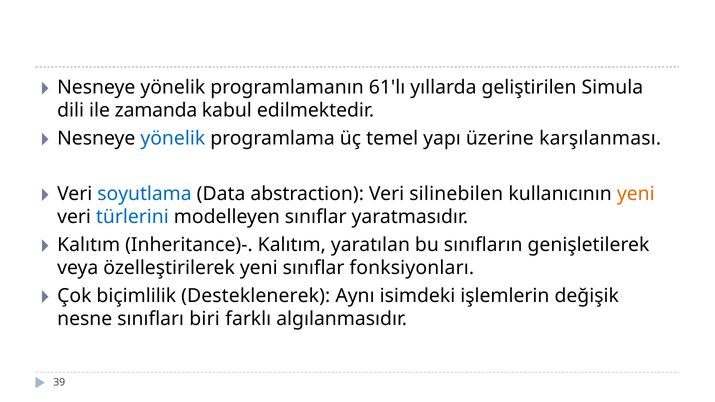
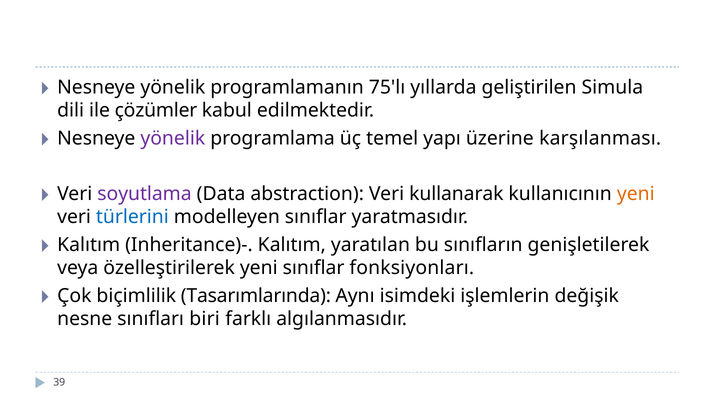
61'lı: 61'lı -> 75'lı (387, 87)
zamanda: zamanda -> çözümler (156, 110)
yönelik colour: blue -> purple (173, 138)
soyutlama colour: blue -> purple (145, 194)
silinebilen: silinebilen -> kullanarak (456, 194)
Desteklenerek: Desteklenerek -> Tasarımlarında (256, 296)
